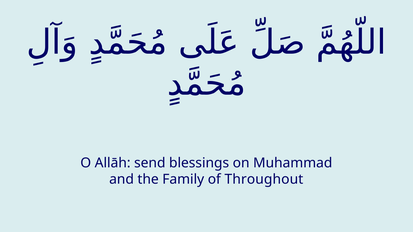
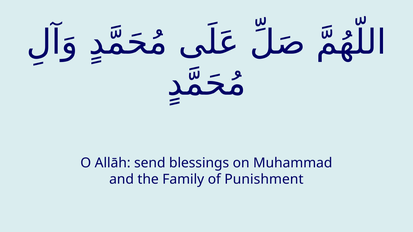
Throughout: Throughout -> Punishment (264, 180)
